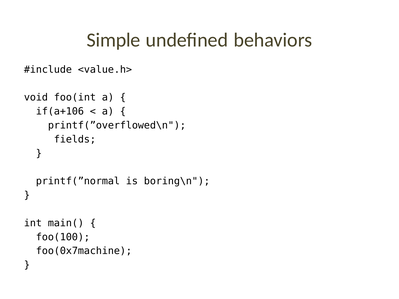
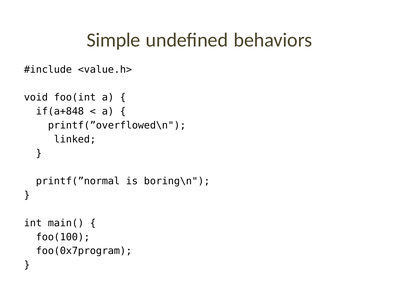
if(a+106: if(a+106 -> if(a+848 (60, 111)
fields: fields -> linked (75, 139)
foo(0x7machine: foo(0x7machine -> foo(0x7program (84, 251)
